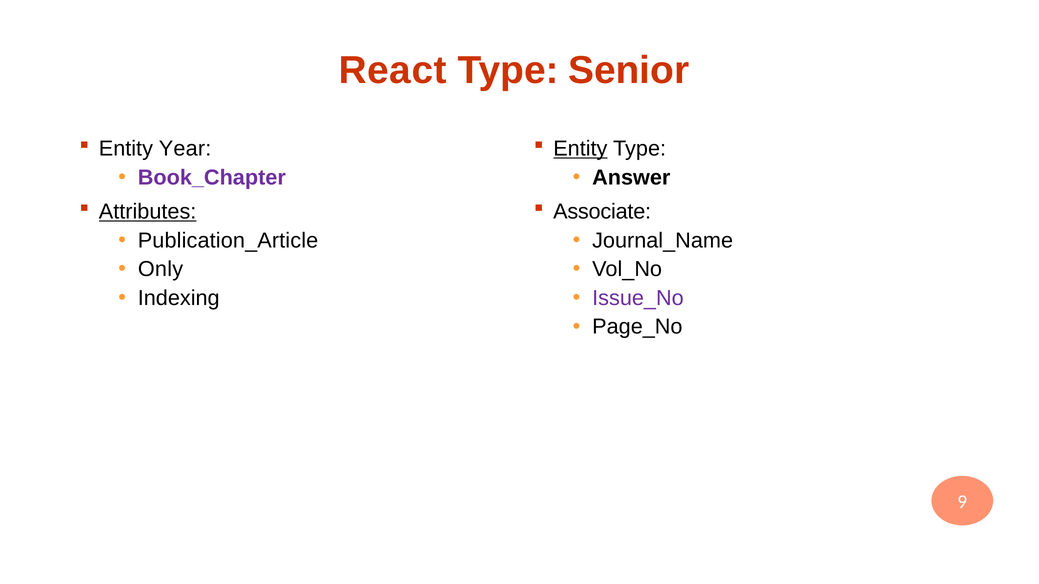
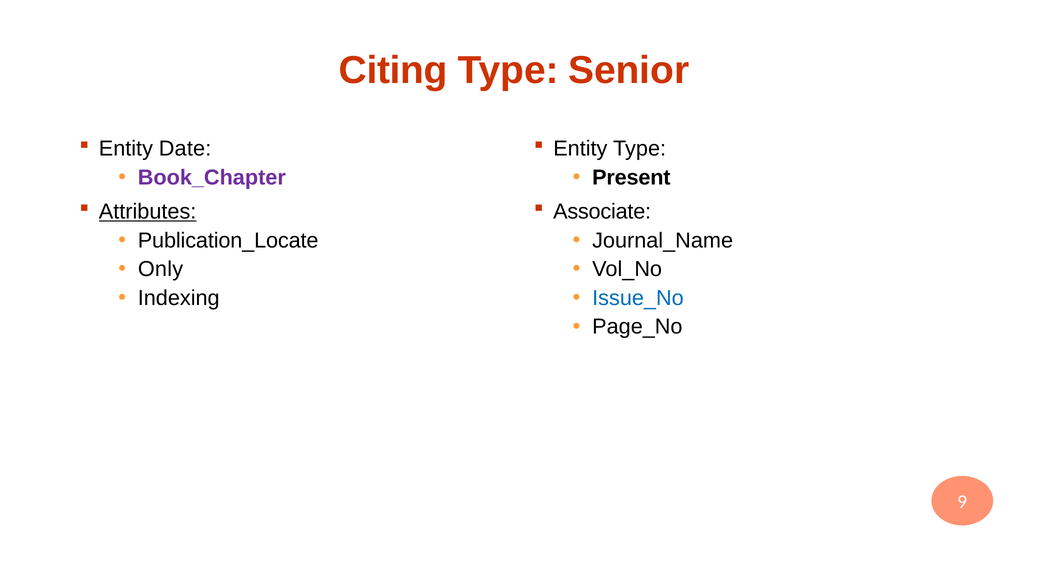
React: React -> Citing (393, 71)
Year: Year -> Date (185, 149)
Entity underline: present -> none (580, 149)
Answer: Answer -> Present (631, 178)
Publication_Article: Publication_Article -> Publication_Locate (228, 241)
Issue_No colour: purple -> blue (638, 298)
